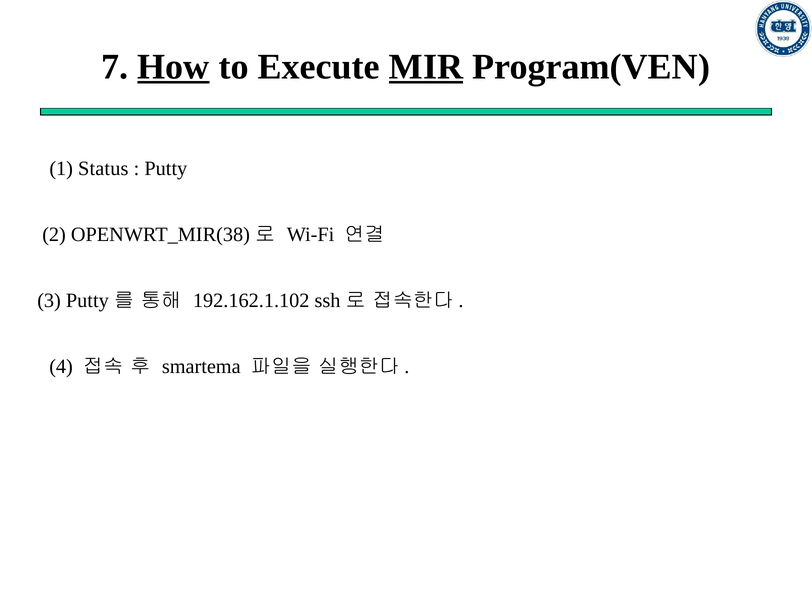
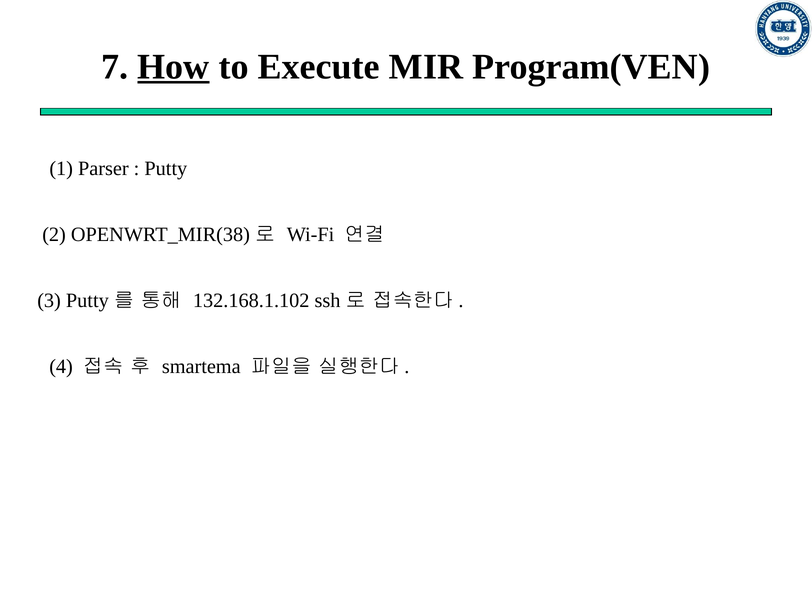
MIR underline: present -> none (426, 67)
Status: Status -> Parser (103, 169)
192.162.1.102: 192.162.1.102 -> 132.168.1.102 (251, 300)
